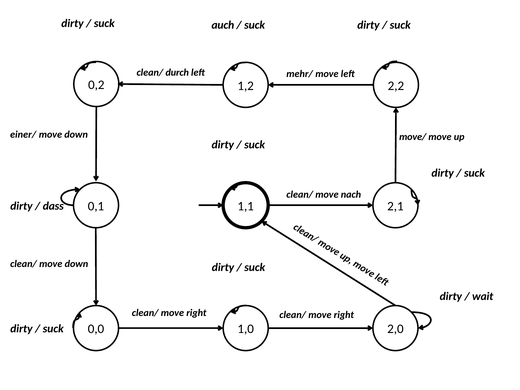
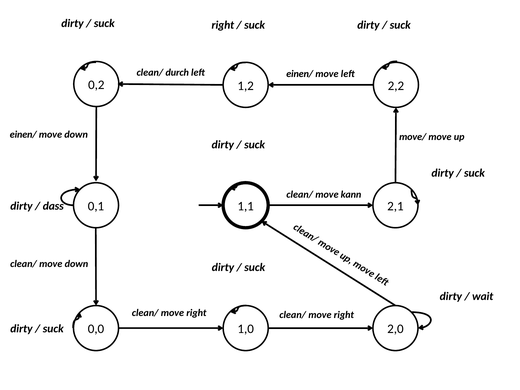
auch: auch -> right (223, 25)
left mehr/: mehr/ -> einen/ (300, 74)
einer/: einer/ -> einen/ (23, 134)
nach: nach -> kann (351, 195)
